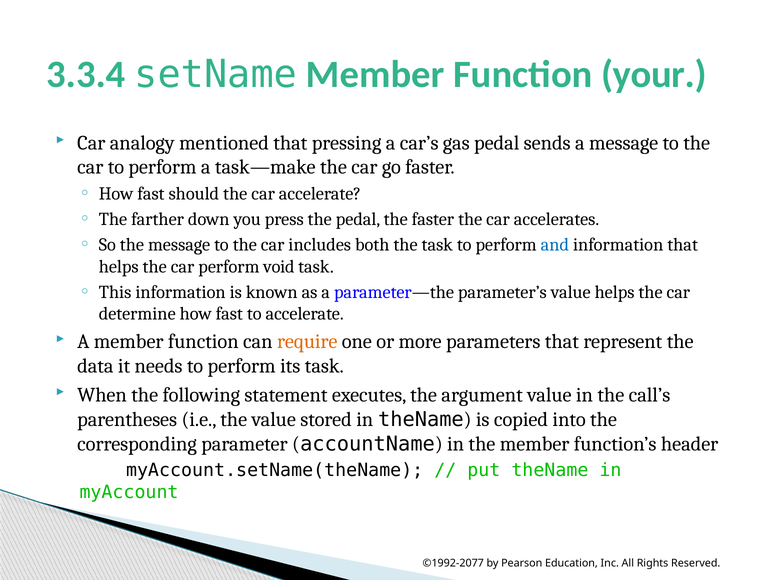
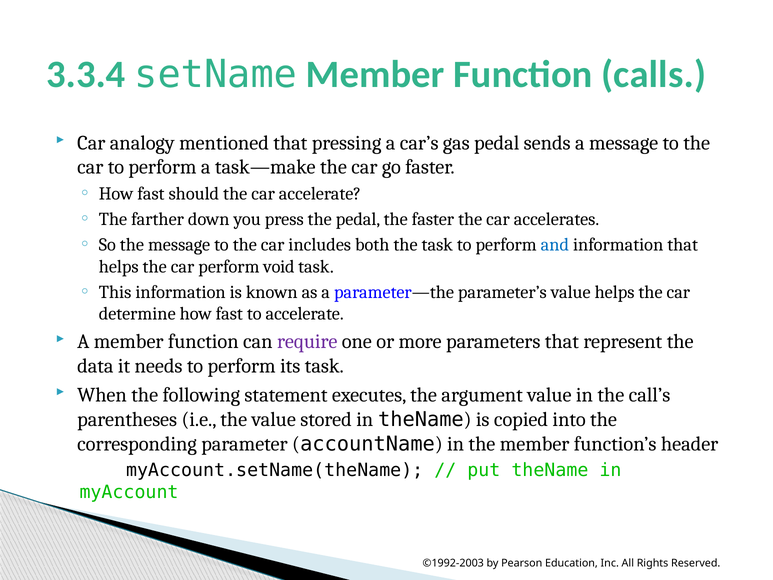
your: your -> calls (654, 74)
require colour: orange -> purple (307, 341)
©1992-2077: ©1992-2077 -> ©1992-2003 (453, 563)
